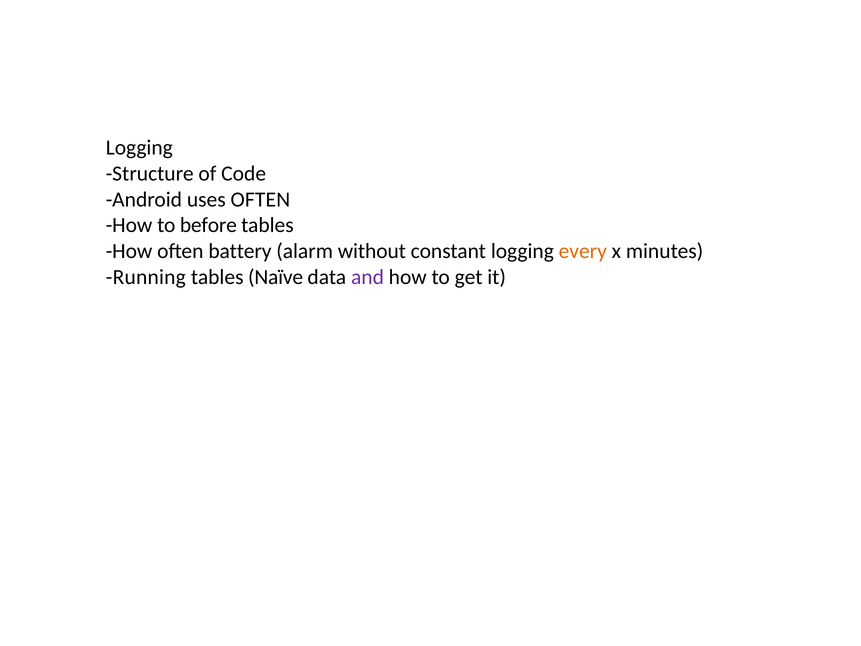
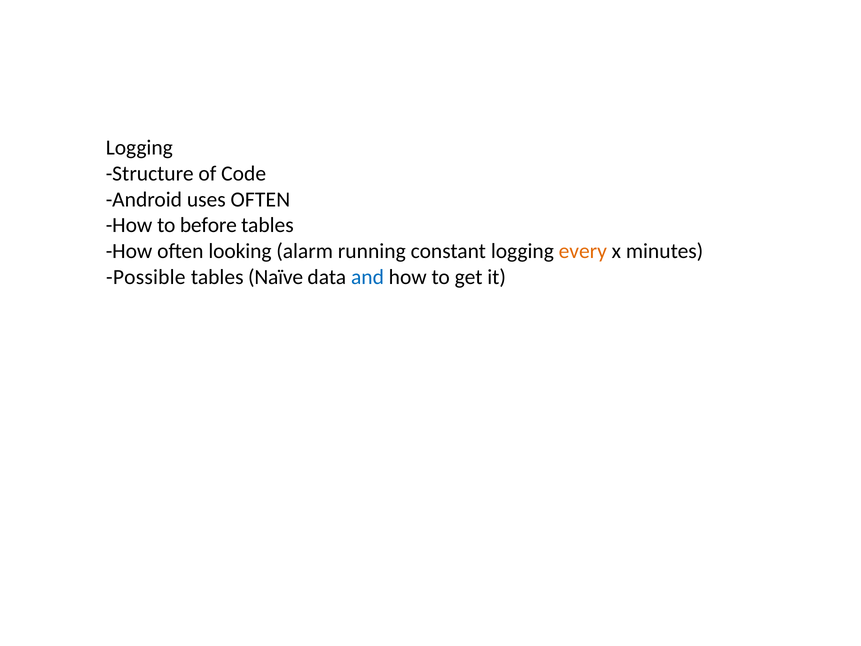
battery: battery -> looking (240, 251)
without: without -> running (372, 251)
Running: Running -> Possible (146, 277)
and colour: purple -> blue (367, 277)
